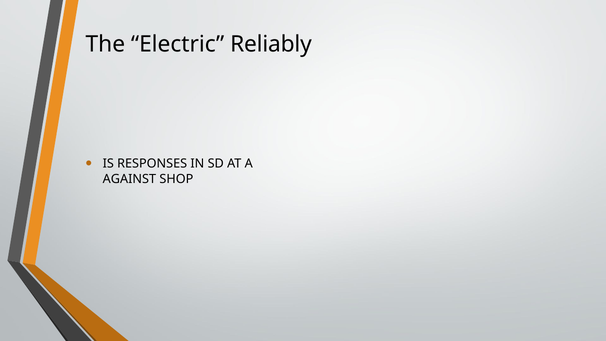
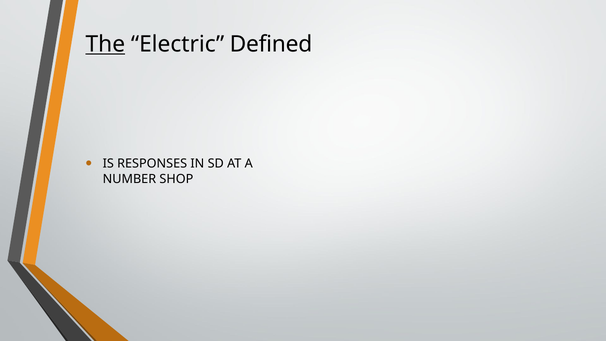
The underline: none -> present (105, 44)
Reliably: Reliably -> Defined (271, 44)
AGAINST: AGAINST -> NUMBER (129, 179)
